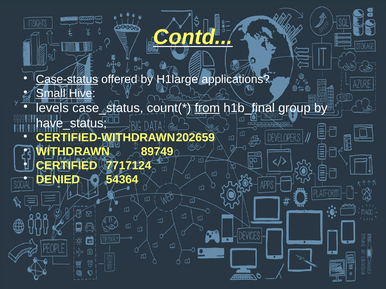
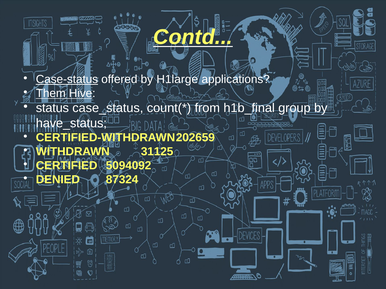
Small: Small -> Them (51, 93)
levels: levels -> status (52, 108)
from underline: present -> none (207, 108)
89749: 89749 -> 31125 (157, 152)
7717124: 7717124 -> 5094092 (129, 166)
54364: 54364 -> 87324 (122, 180)
